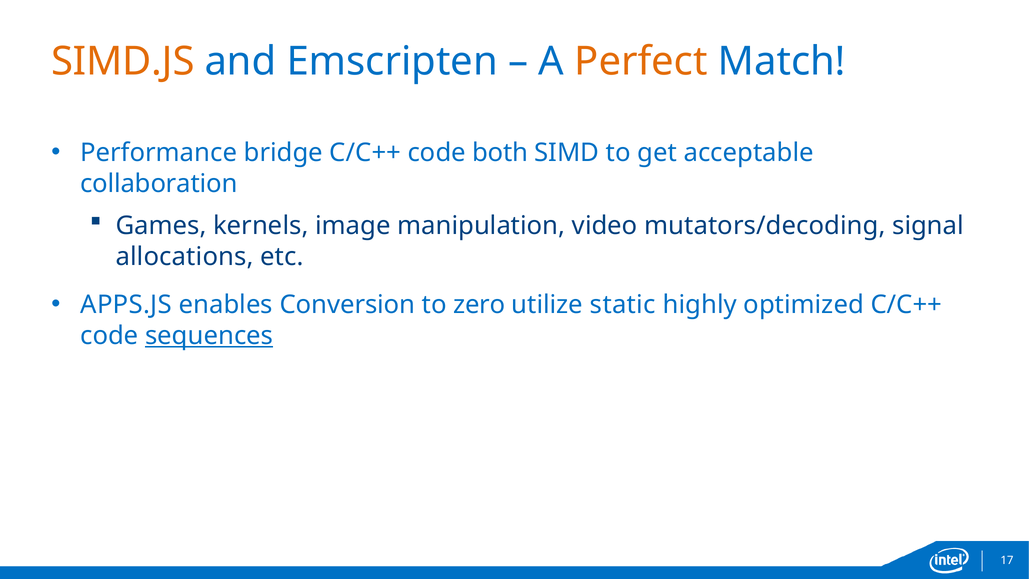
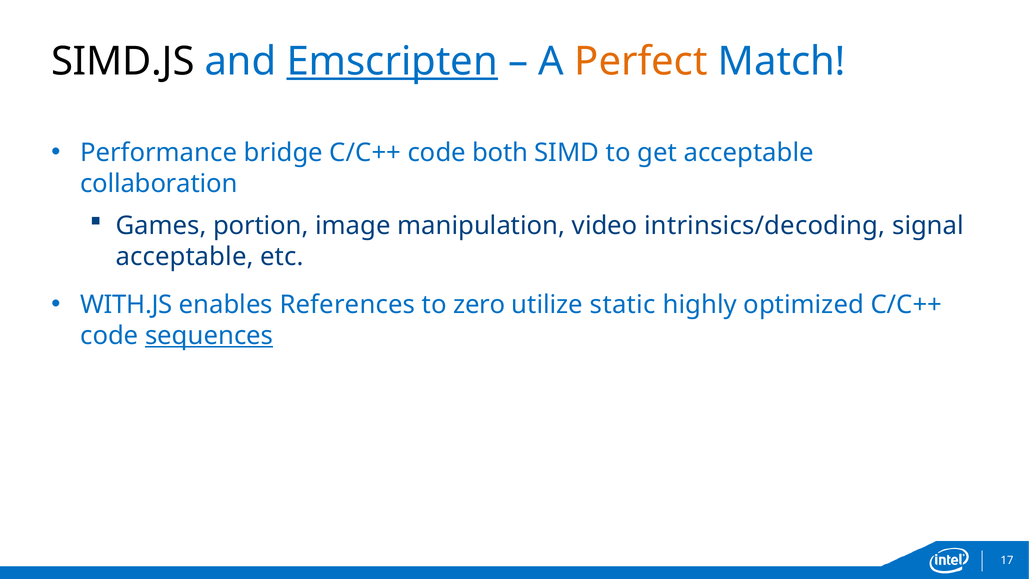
SIMD.JS colour: orange -> black (123, 62)
Emscripten underline: none -> present (392, 62)
kernels: kernels -> portion (261, 226)
mutators/decoding: mutators/decoding -> intrinsics/decoding (765, 226)
allocations: allocations -> acceptable (185, 257)
APPS.JS: APPS.JS -> WITH.JS (126, 305)
Conversion: Conversion -> References (347, 305)
